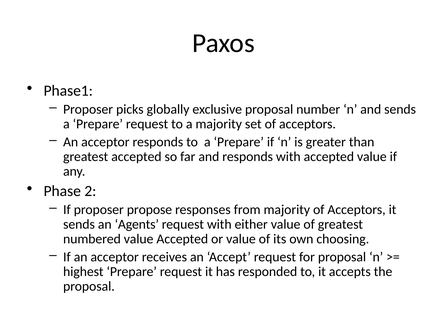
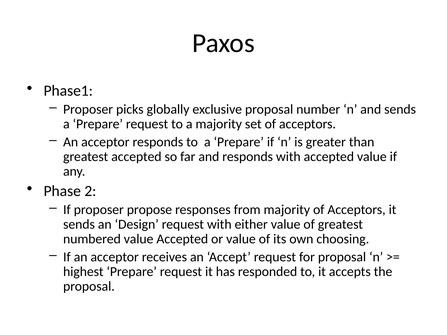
Agents: Agents -> Design (137, 225)
